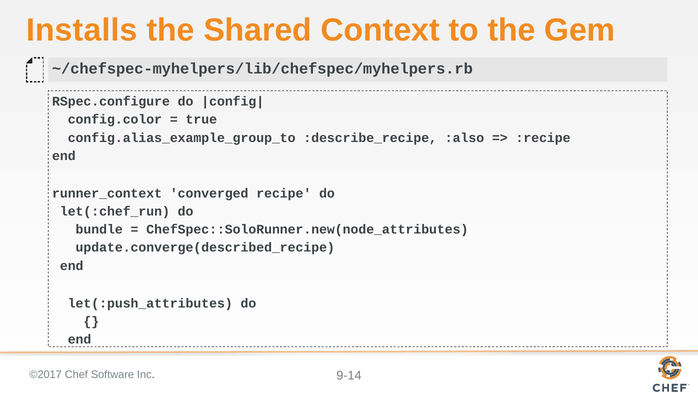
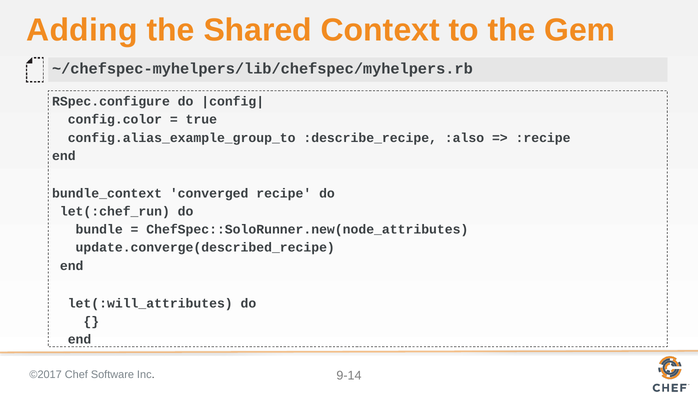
Installs: Installs -> Adding (82, 30)
runner_context: runner_context -> bundle_context (107, 193)
let(:push_attributes: let(:push_attributes -> let(:will_attributes (150, 303)
